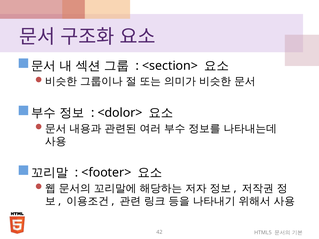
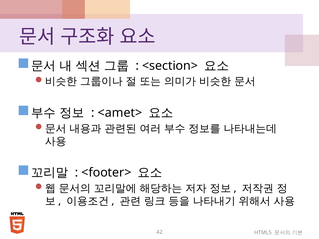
<dolor>: <dolor> -> <amet> (120, 113)
